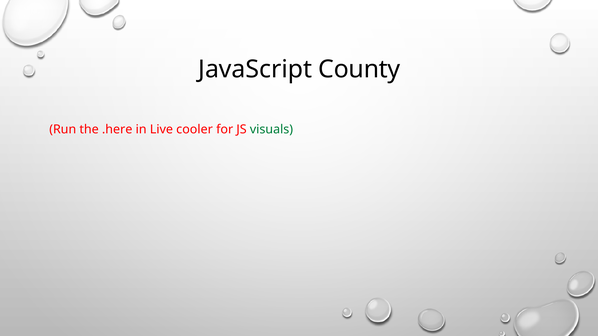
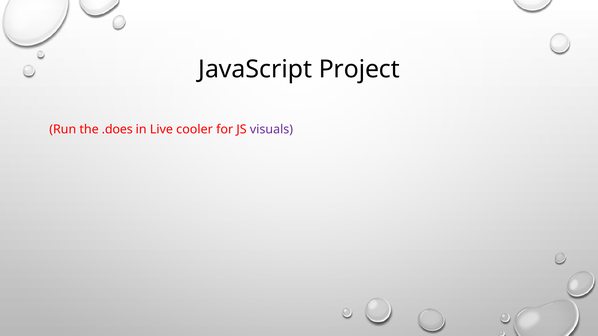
County: County -> Project (359, 69)
.here: .here -> .does (117, 130)
visuals colour: green -> purple (271, 130)
